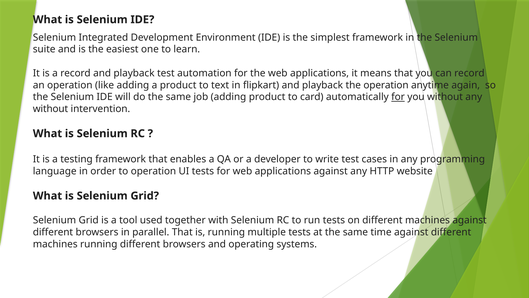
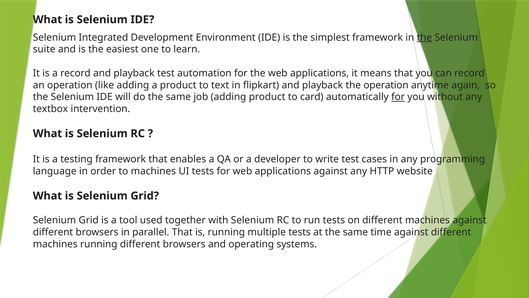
the underline: none -> present (424, 37)
without: without -> textbox (50, 109)
to operation: operation -> machines (153, 171)
